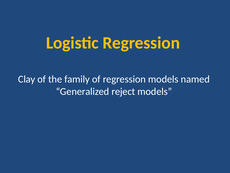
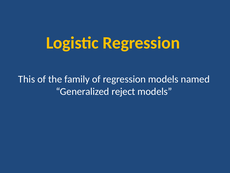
Clay: Clay -> This (27, 79)
